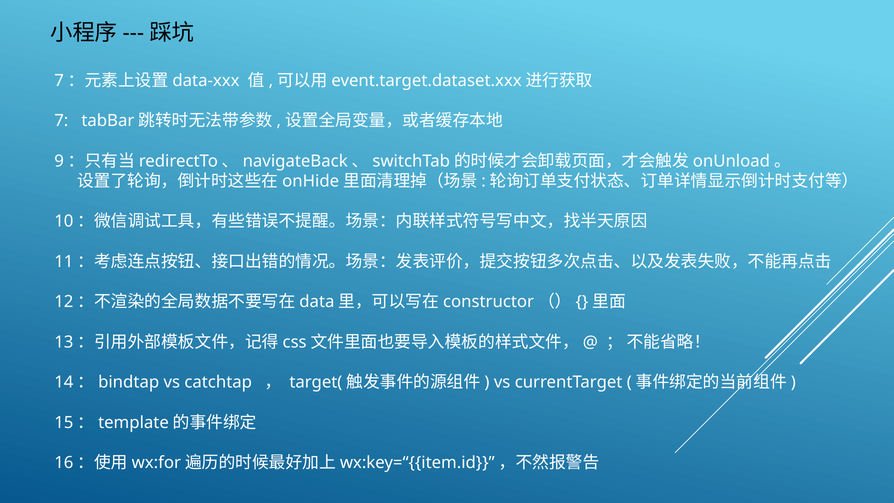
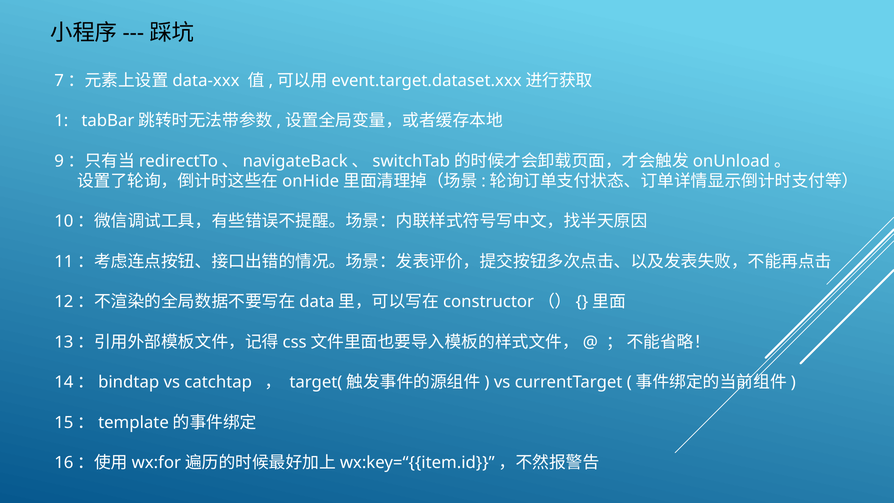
7: 7 -> 1 (61, 121)
